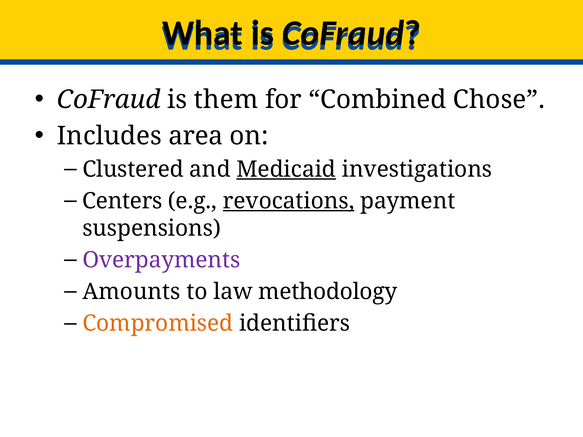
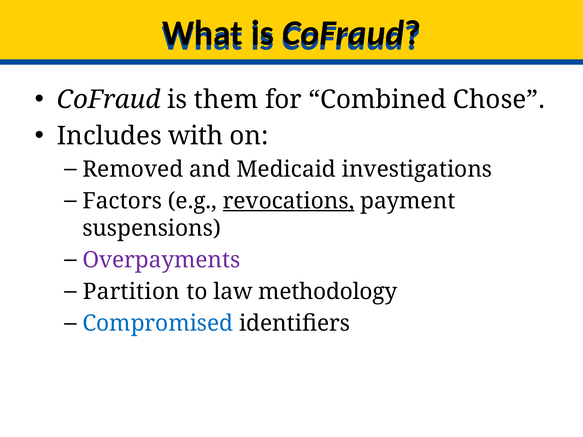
area: area -> with (196, 136)
Clustered: Clustered -> Removed (133, 169)
Medicaid underline: present -> none (286, 169)
Centers: Centers -> Factors (122, 201)
Amounts: Amounts -> Partition (131, 292)
Compromised colour: orange -> blue (158, 324)
